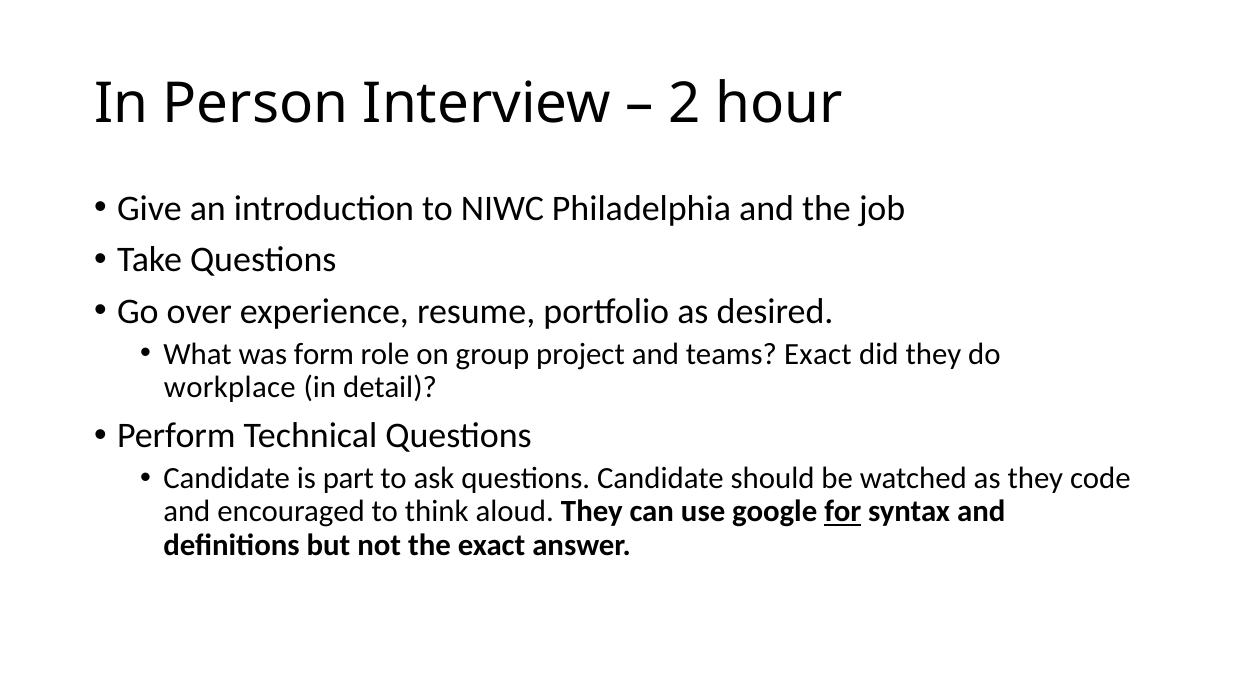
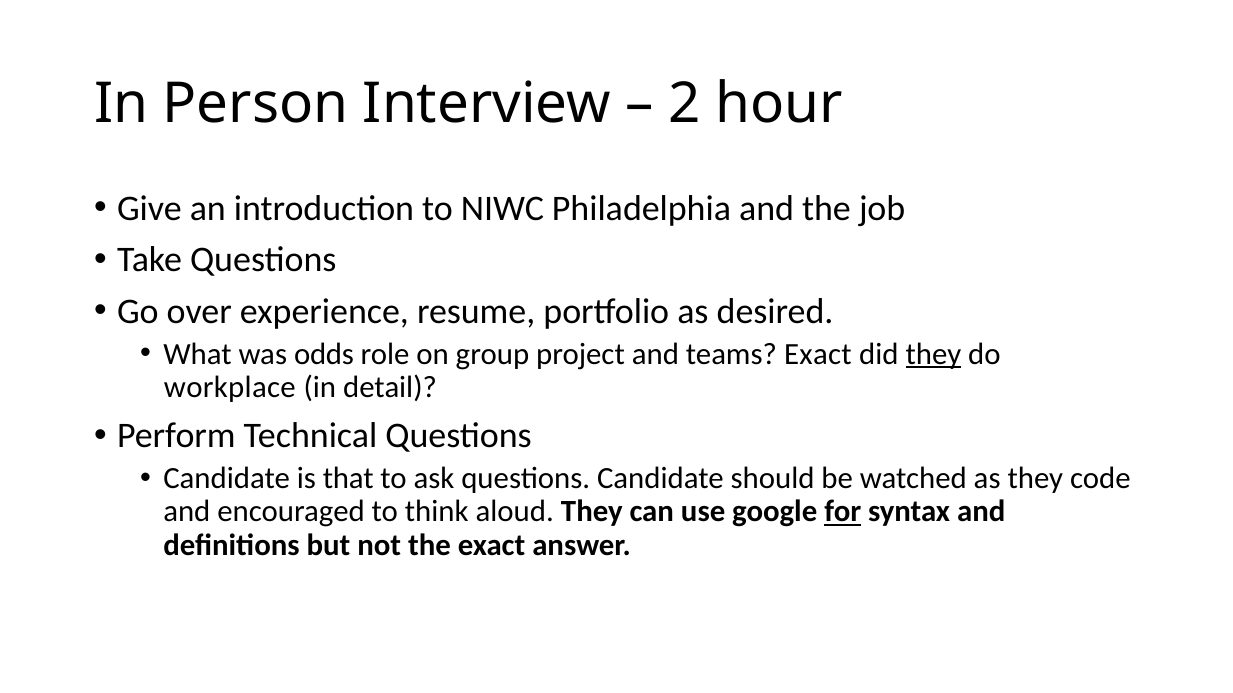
form: form -> odds (324, 354)
they underline: none -> present (933, 354)
part: part -> that (348, 479)
